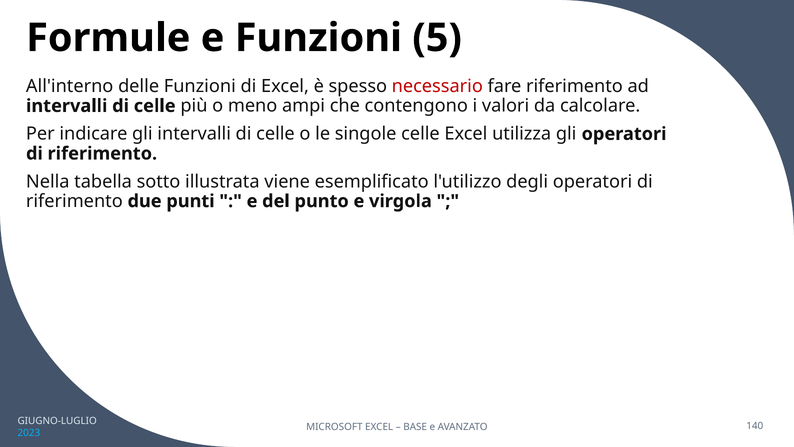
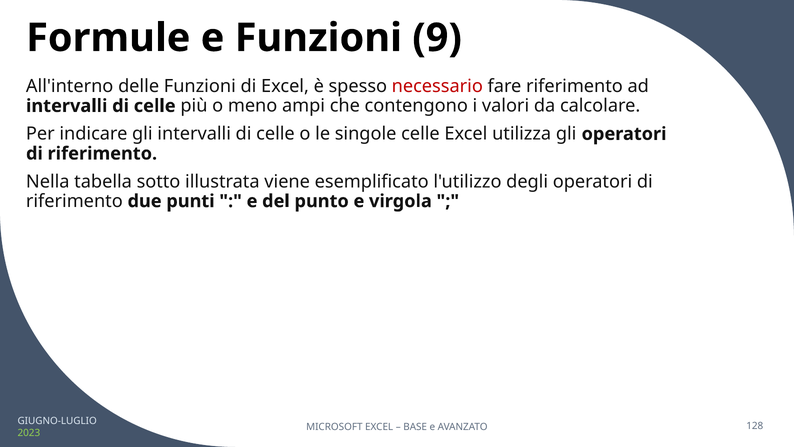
5: 5 -> 9 (437, 38)
140: 140 -> 128 (755, 426)
2023 colour: light blue -> light green (29, 432)
